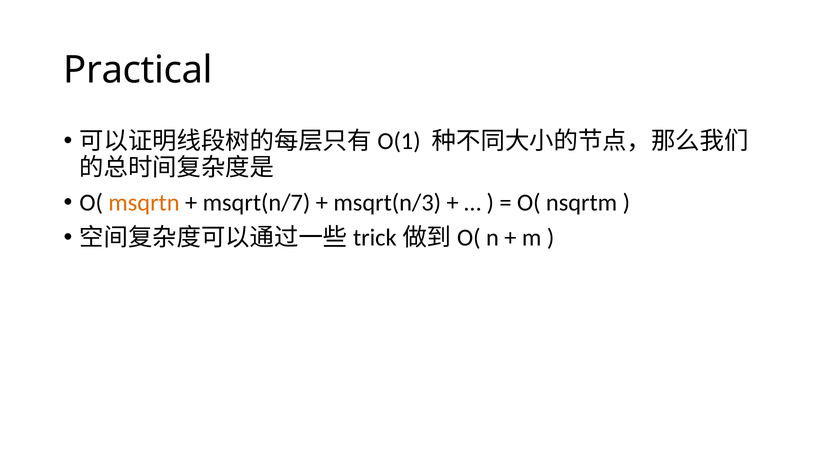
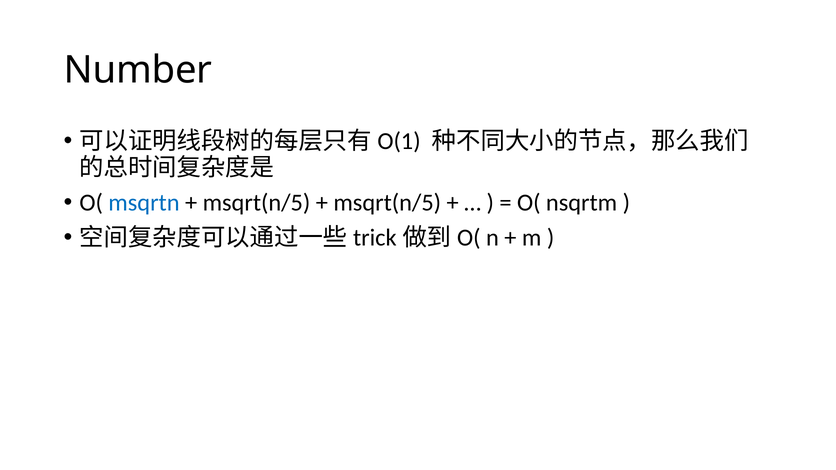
Practical: Practical -> Number (138, 70)
msqrtn colour: orange -> blue (144, 203)
msqrt(n/7: msqrt(n/7 -> msqrt(n/5 (256, 203)
msqrt(n/3: msqrt(n/3 -> msqrt(n/5 (387, 203)
